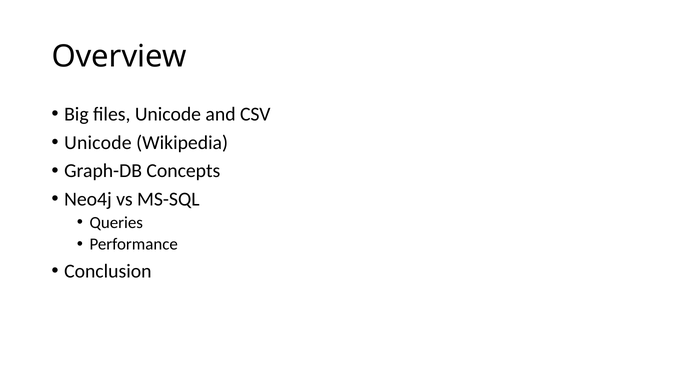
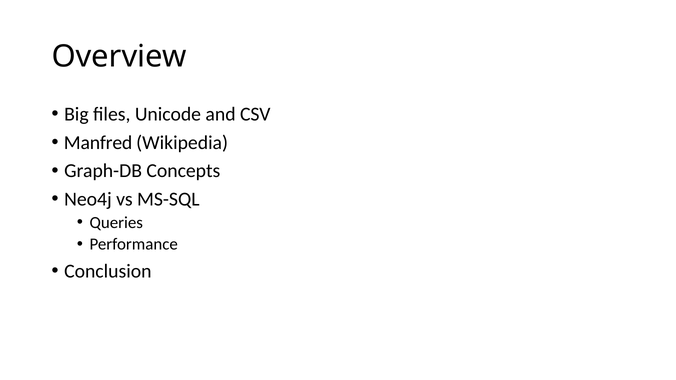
Unicode: Unicode -> Manfred (98, 143)
